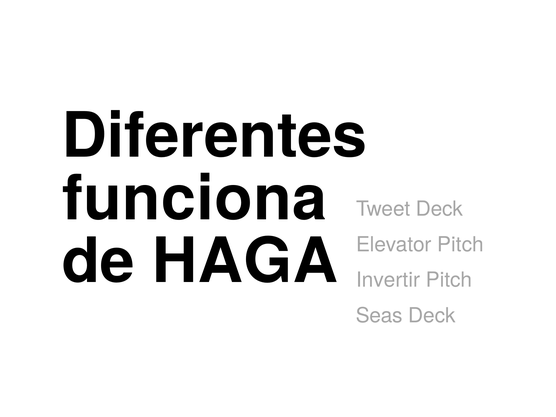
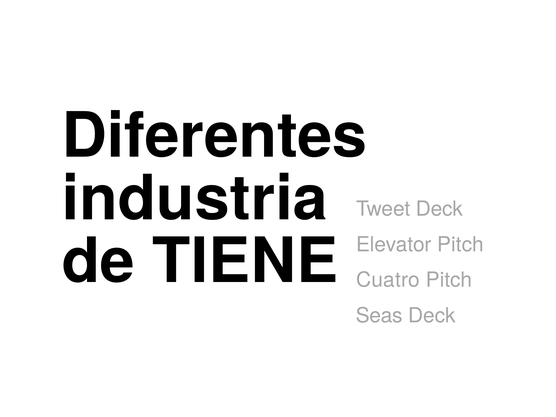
funciona: funciona -> industria (195, 199)
HAGA: HAGA -> TIENE (245, 261)
Invertir: Invertir -> Cuatro (388, 280)
